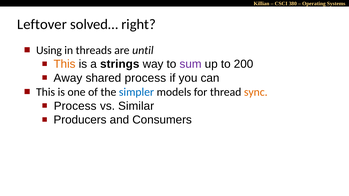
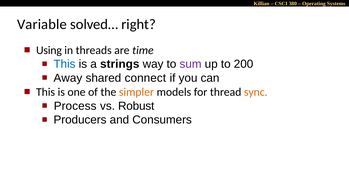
Leftover: Leftover -> Variable (42, 24)
until: until -> time (143, 50)
This colour: orange -> blue (65, 64)
shared process: process -> connect (145, 78)
simpler colour: blue -> orange (136, 92)
Similar: Similar -> Robust (136, 106)
